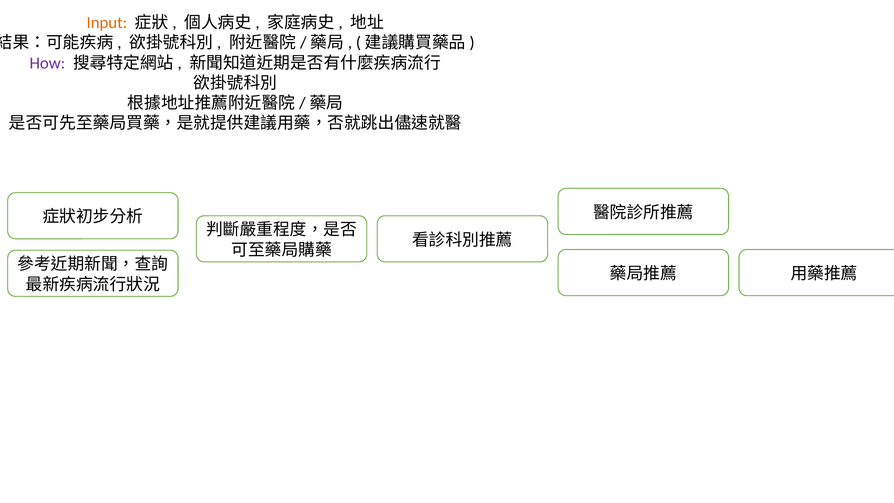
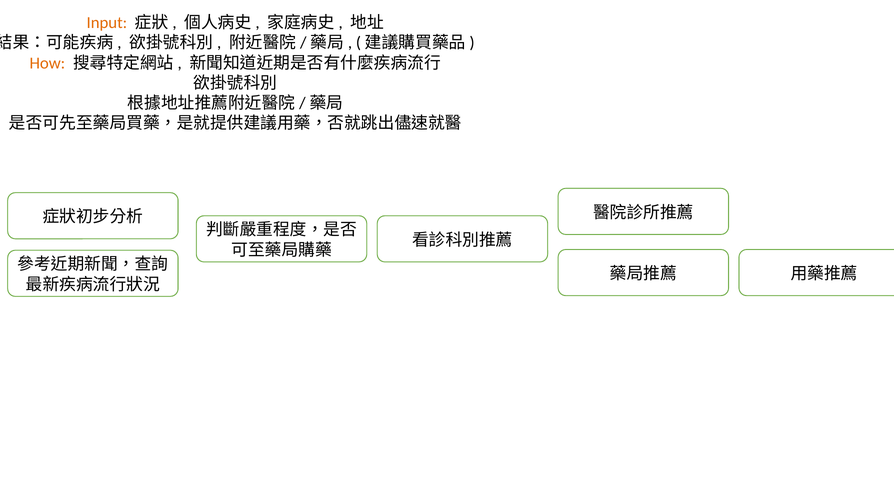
How colour: purple -> orange (47, 63)
